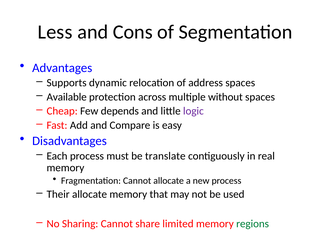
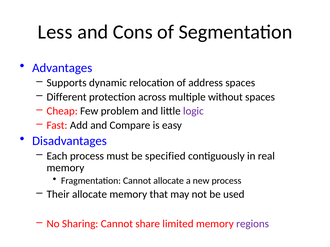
Available: Available -> Different (67, 97)
depends: depends -> problem (120, 111)
translate: translate -> specified (165, 156)
regions colour: green -> purple (253, 224)
